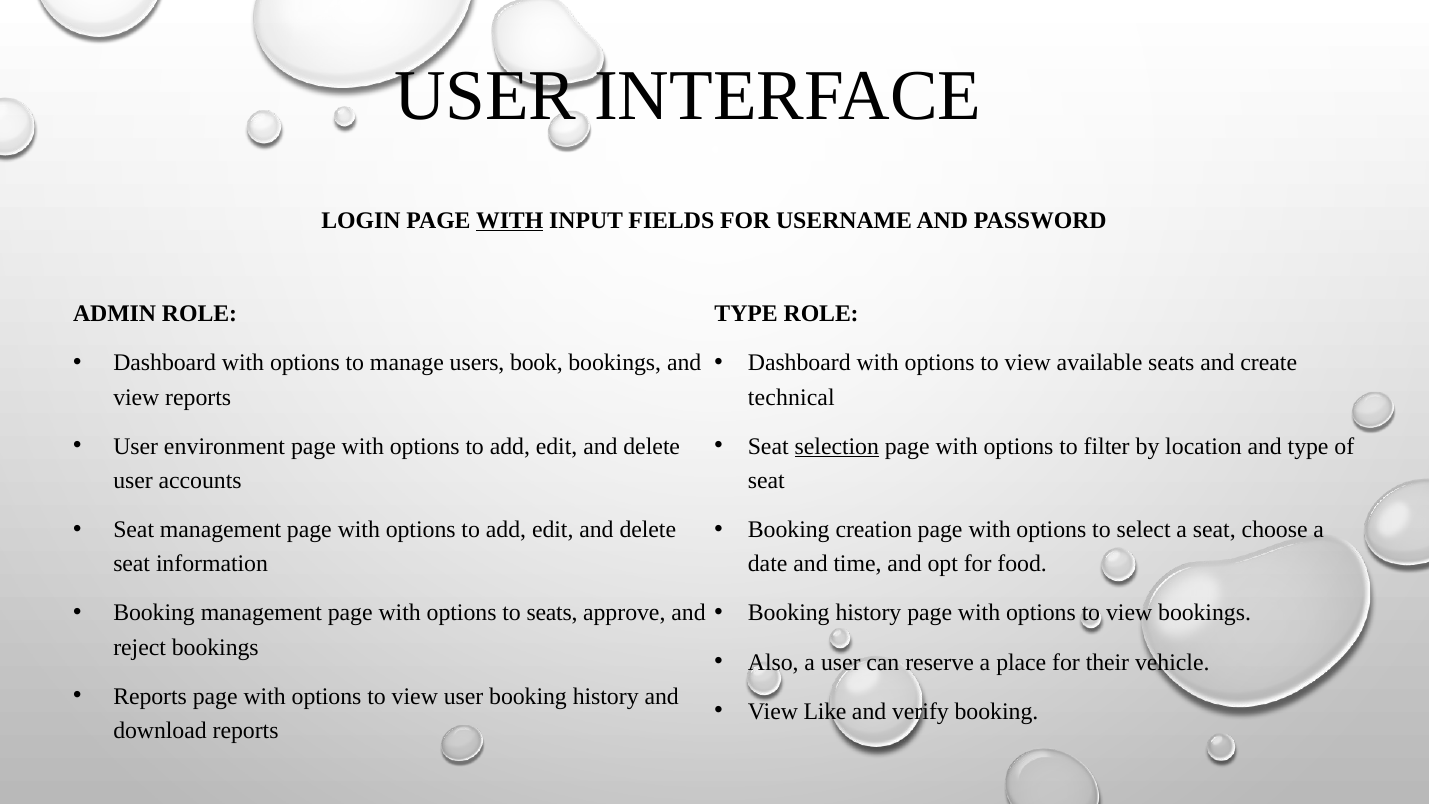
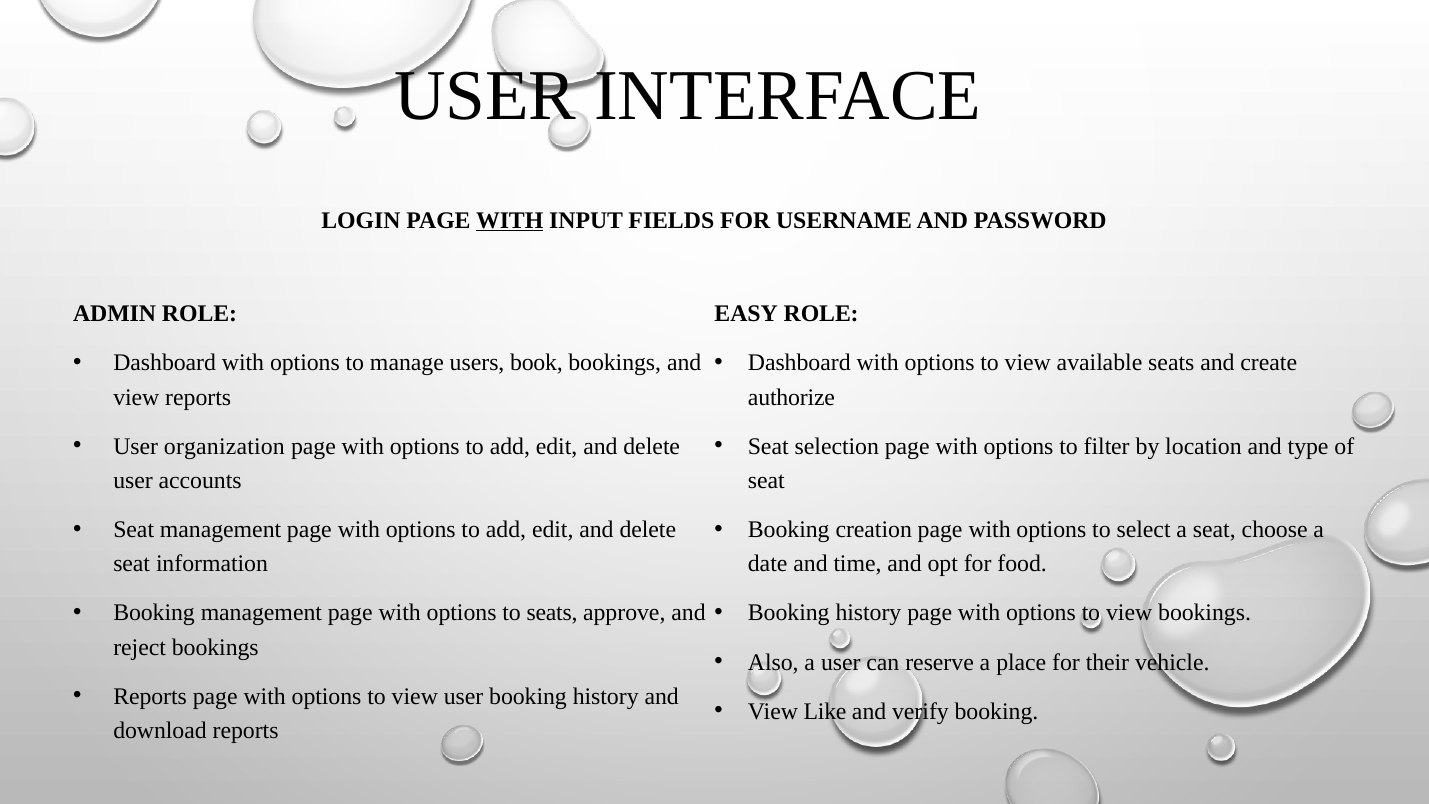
TYPE: TYPE -> EASY (746, 314)
technical: technical -> authorize (791, 397)
environment: environment -> organization (224, 446)
selection underline: present -> none (837, 446)
